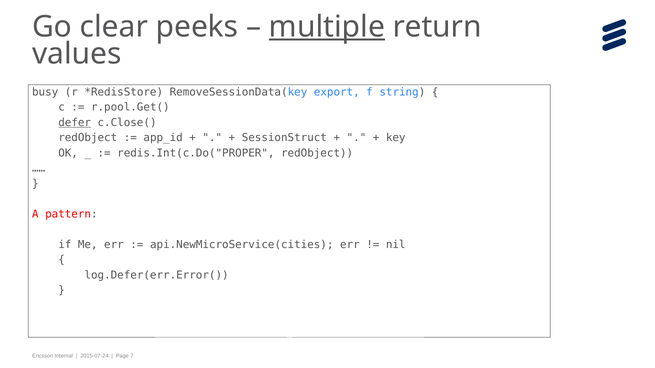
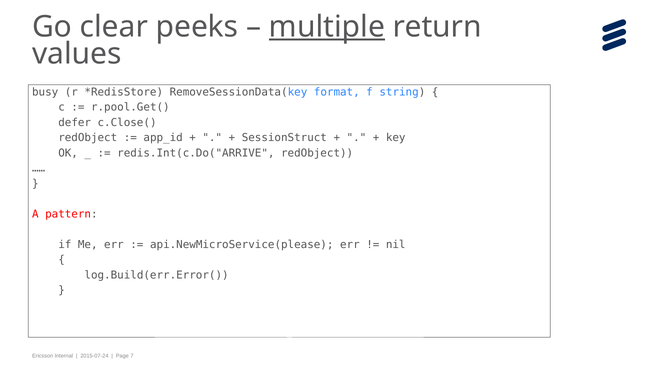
export: export -> format (337, 92)
defer underline: present -> none (75, 123)
redis.Int(c.Do("PROPER: redis.Int(c.Do("PROPER -> redis.Int(c.Do("ARRIVE (196, 153)
api.NewMicroService(cities: api.NewMicroService(cities -> api.NewMicroService(please (242, 245)
log.Defer(err.Error(: log.Defer(err.Error( -> log.Build(err.Error( (157, 275)
